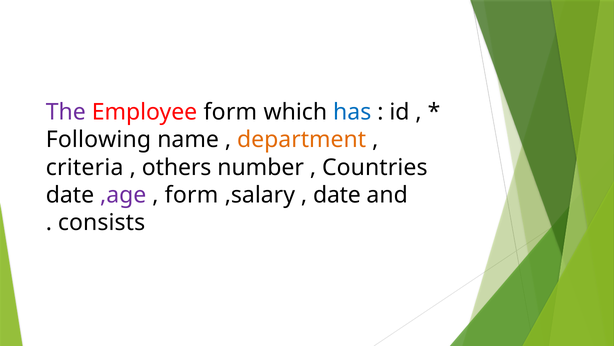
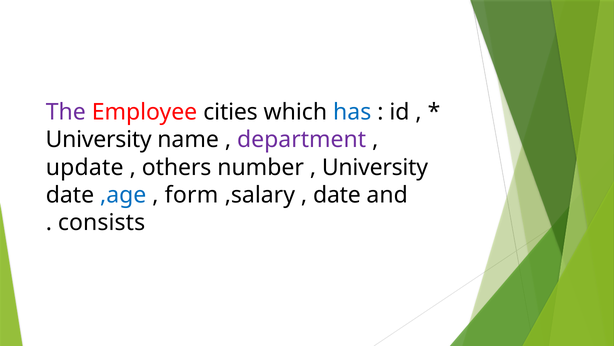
Employee form: form -> cities (231, 112)
Following: Following -> University (99, 139)
department colour: orange -> purple (302, 139)
criteria: criteria -> update (85, 167)
Countries: Countries -> University (375, 167)
,age colour: purple -> blue (123, 195)
